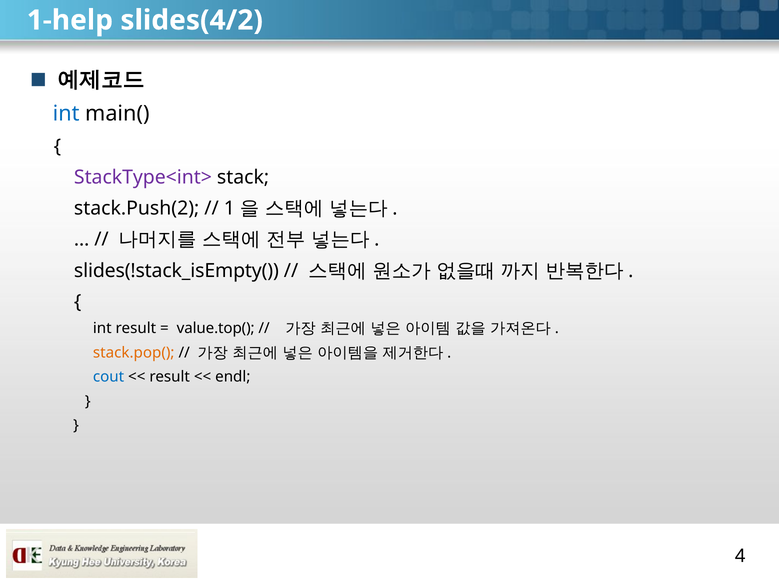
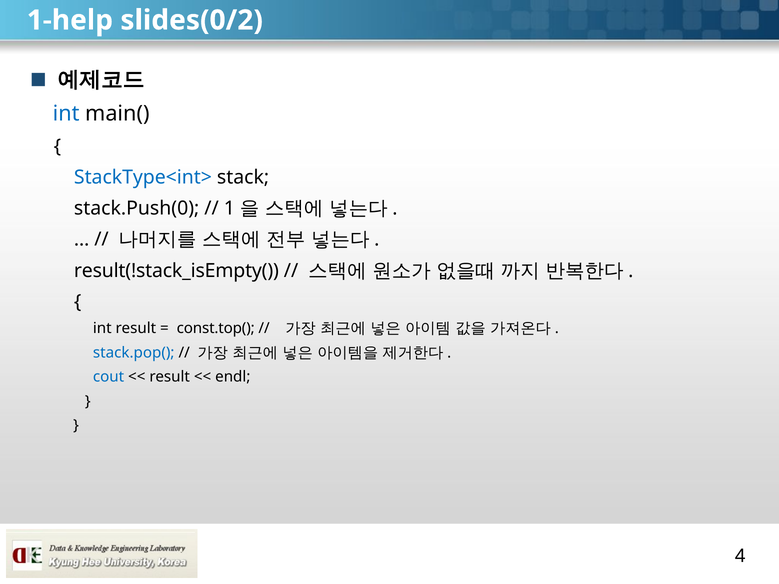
slides(4/2: slides(4/2 -> slides(0/2 (192, 20)
StackType<int> colour: purple -> blue (143, 177)
stack.Push(2: stack.Push(2 -> stack.Push(0 (137, 209)
slides(!stack_isEmpty(: slides(!stack_isEmpty( -> result(!stack_isEmpty( (176, 271)
value.top(: value.top( -> const.top( (216, 329)
stack.pop( colour: orange -> blue (134, 353)
